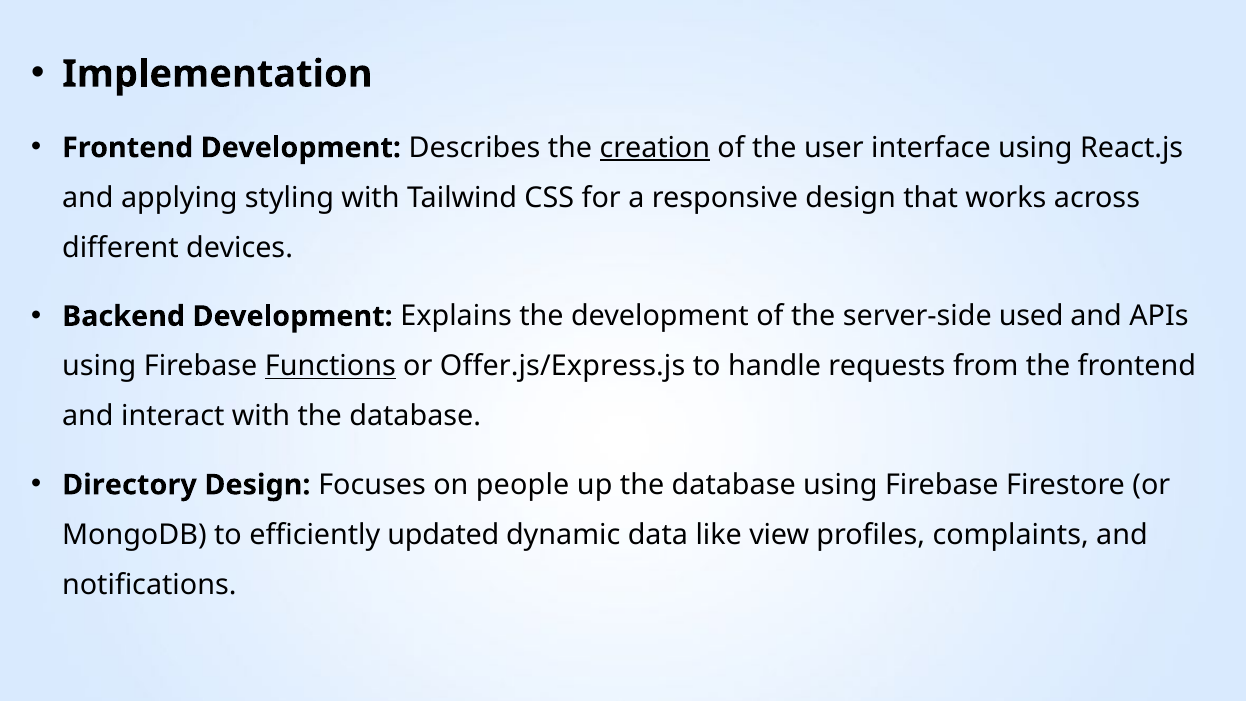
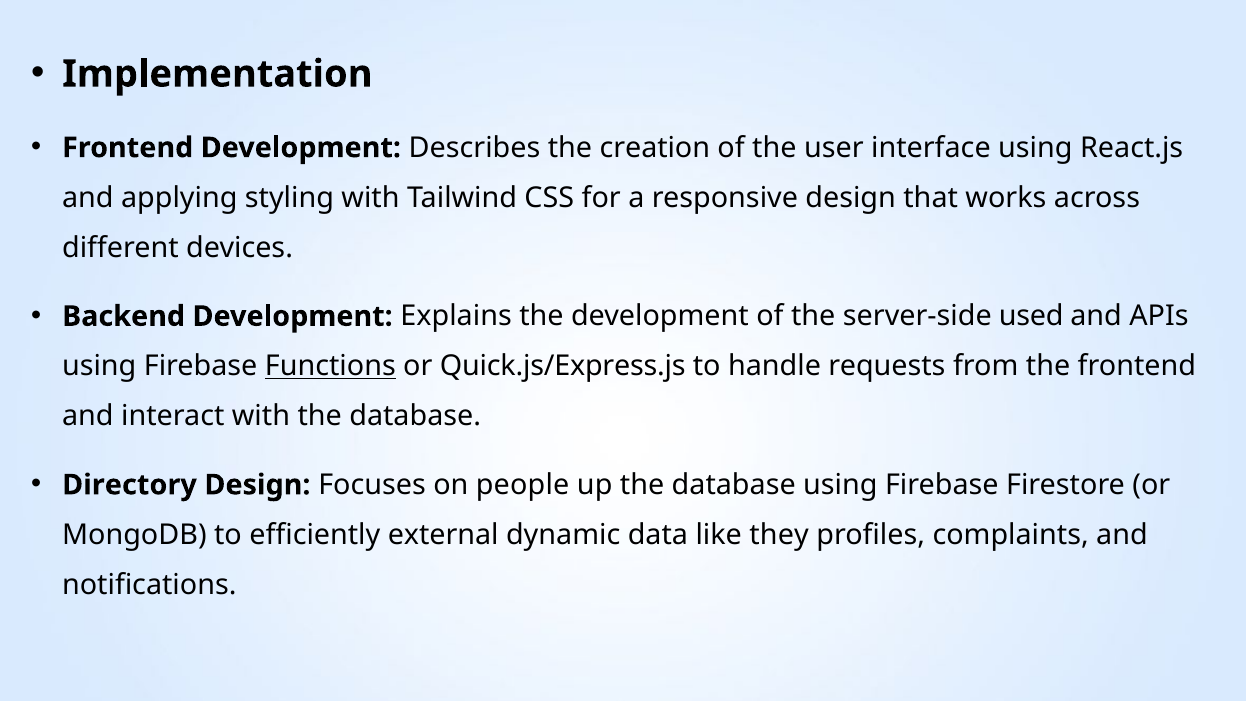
creation underline: present -> none (655, 148)
Offer.js/Express.js: Offer.js/Express.js -> Quick.js/Express.js (563, 366)
updated: updated -> external (443, 535)
view: view -> they (779, 535)
